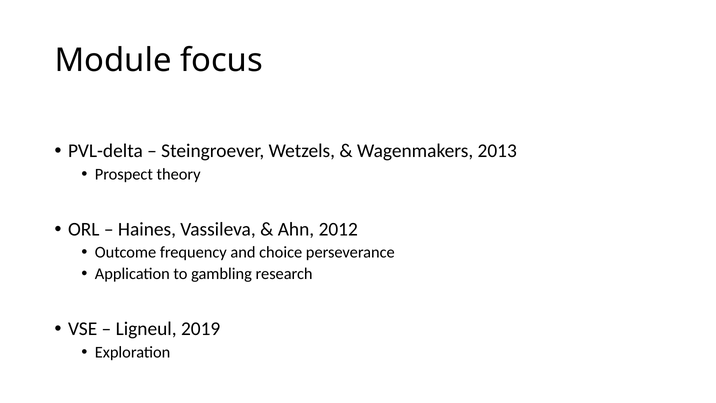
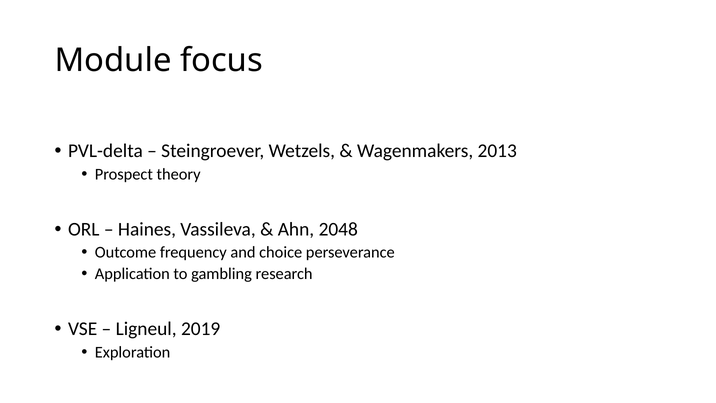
2012: 2012 -> 2048 (338, 229)
